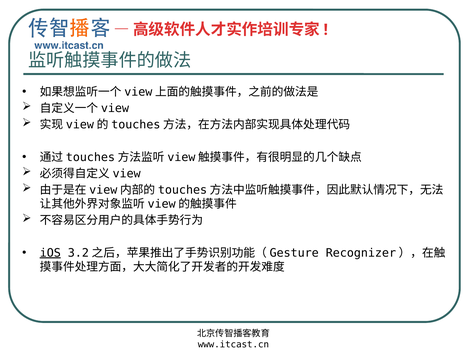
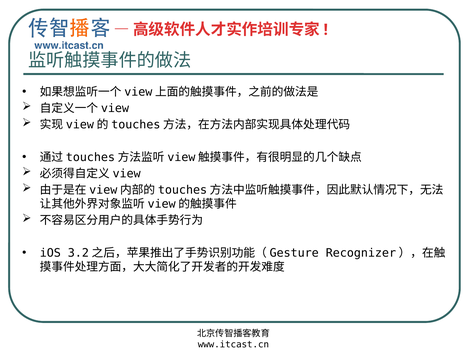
iOS underline: present -> none (50, 253)
